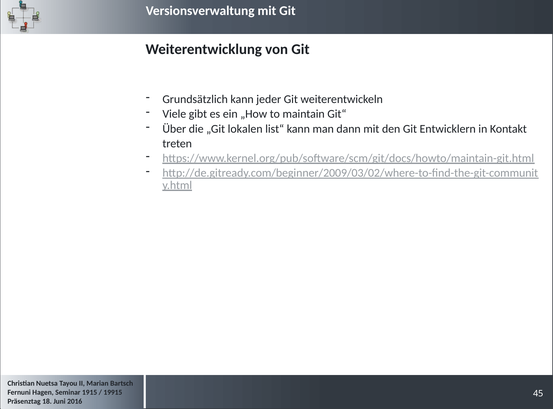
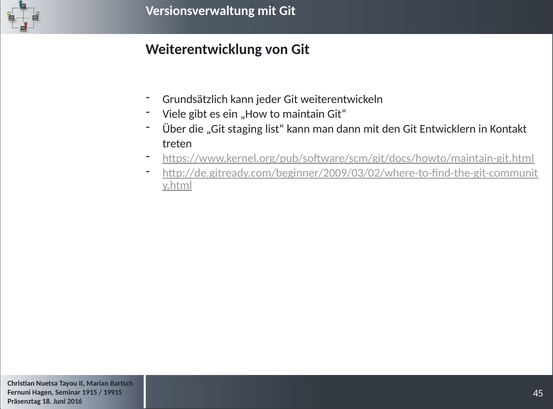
lokalen: lokalen -> staging (245, 129)
